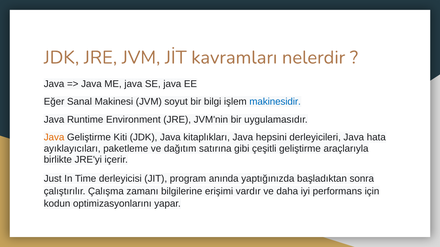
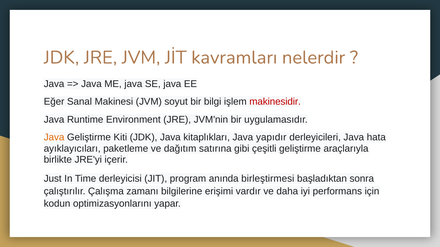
makinesidir colour: blue -> red (275, 102)
hepsini: hepsini -> yapıdır (271, 138)
yaptığınızda: yaptığınızda -> birleştirmesi (268, 179)
